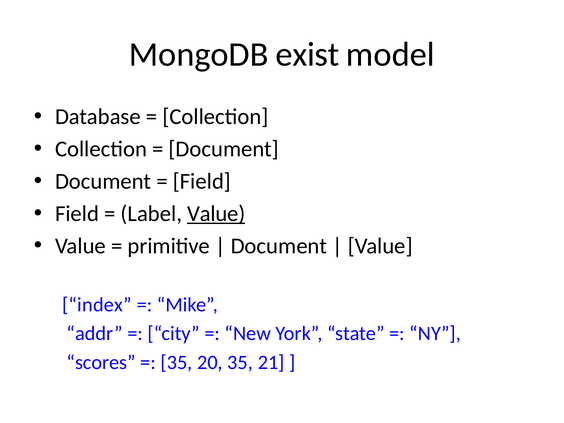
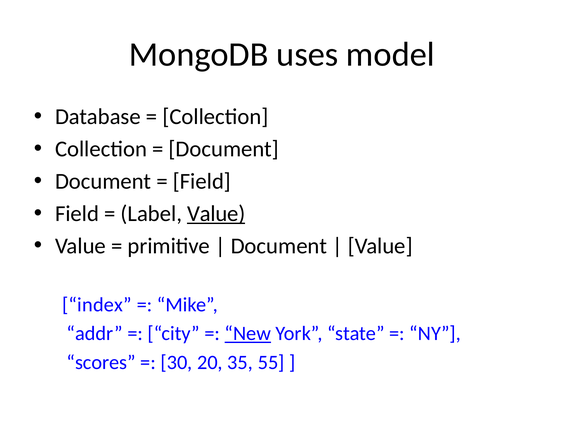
exist: exist -> uses (307, 55)
New underline: none -> present (248, 334)
35: 35 -> 30 (176, 362)
21: 21 -> 55 (271, 362)
